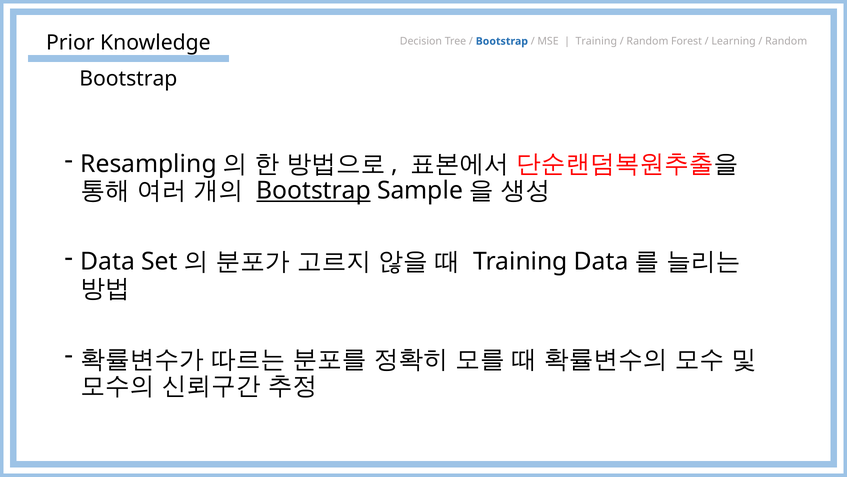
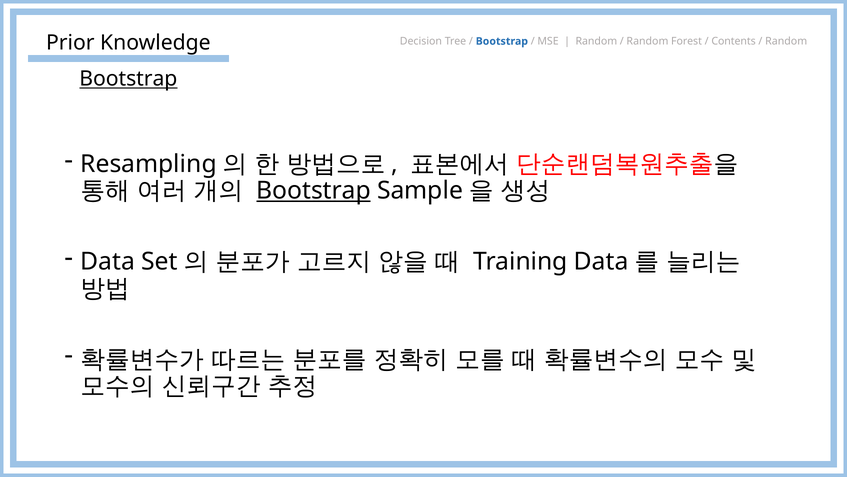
Training: Training -> Random (596, 41)
Learning: Learning -> Contents (734, 41)
Bootstrap underline: none -> present (128, 79)
